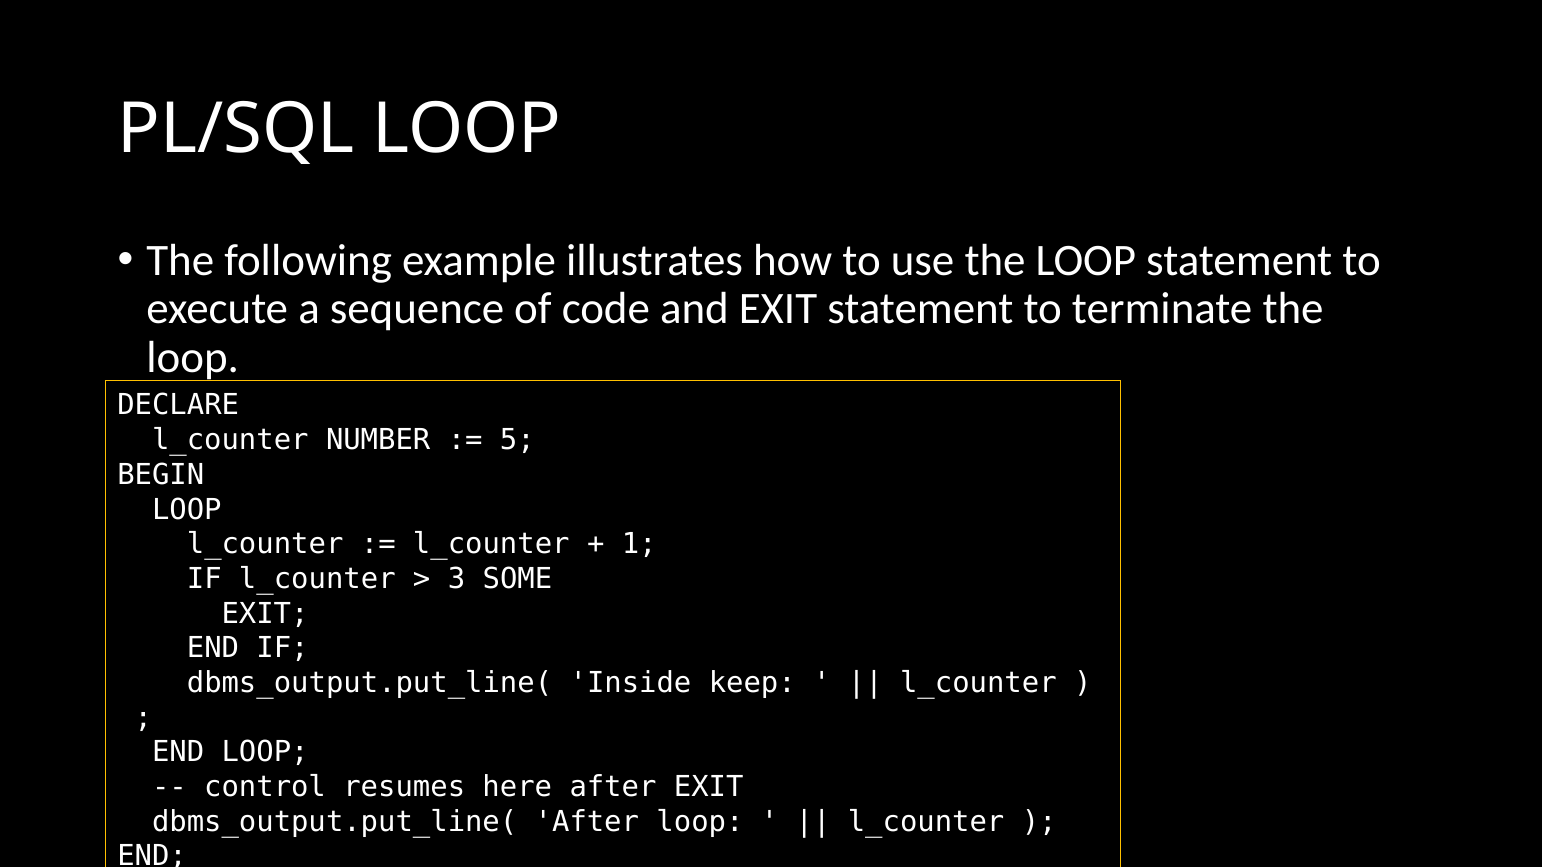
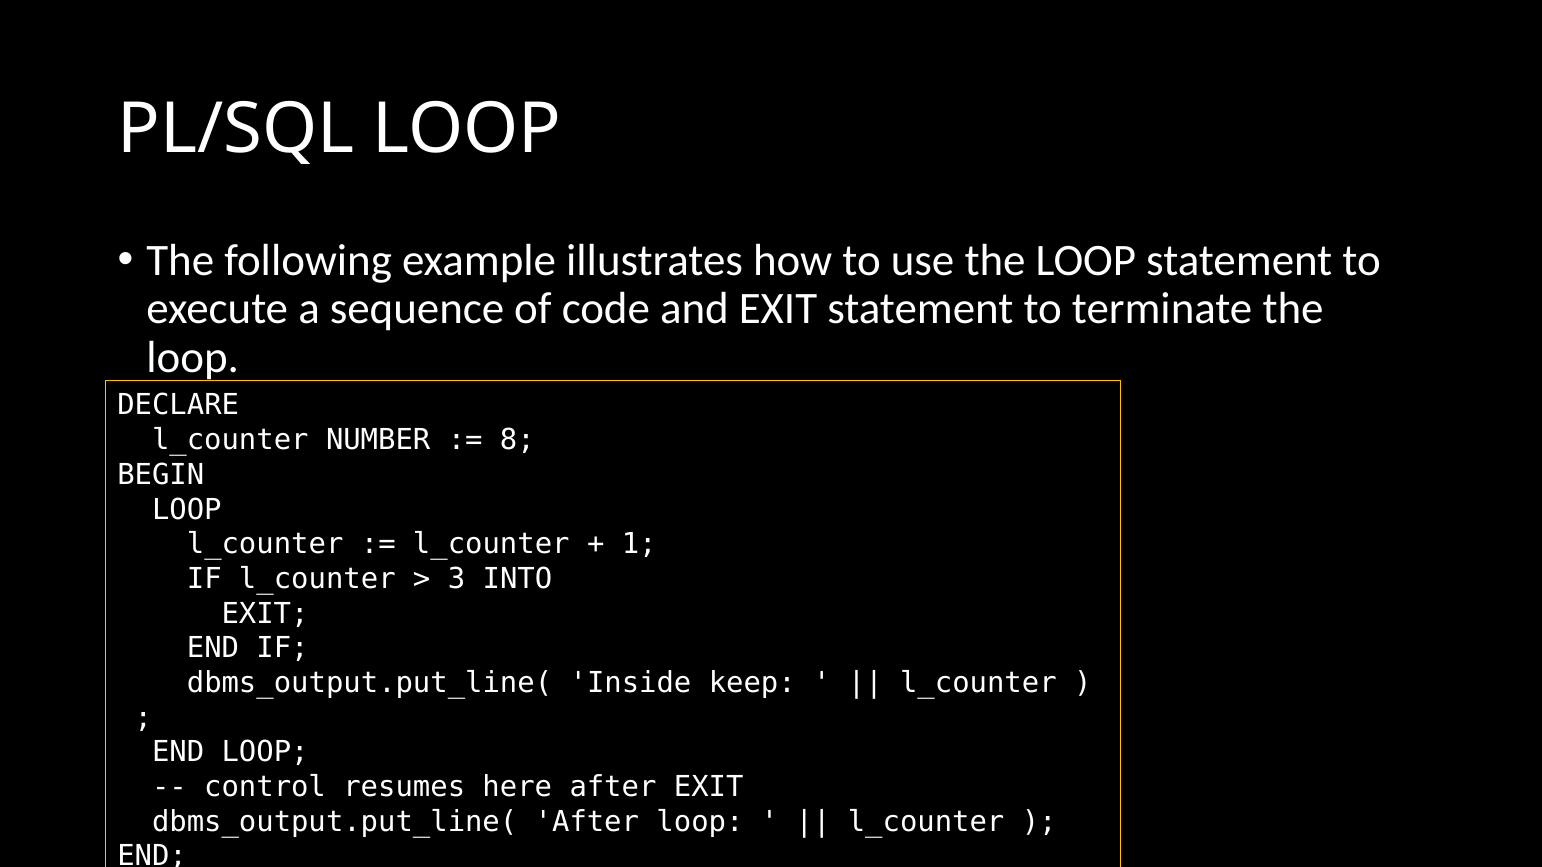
5: 5 -> 8 (517, 440)
SOME: SOME -> INTO (517, 579)
